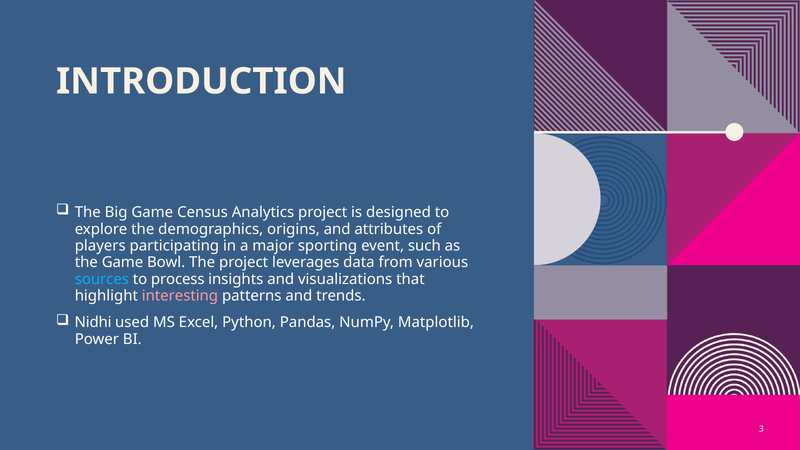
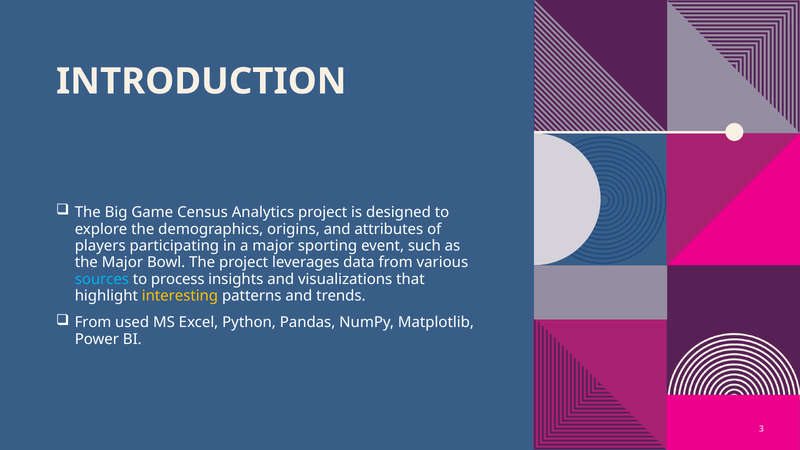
the Game: Game -> Major (122, 262)
interesting colour: pink -> yellow (180, 296)
Nidhi: Nidhi -> From (93, 323)
